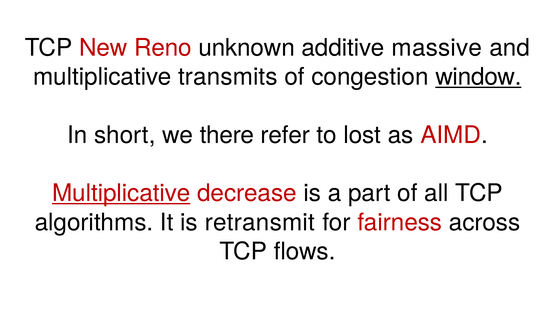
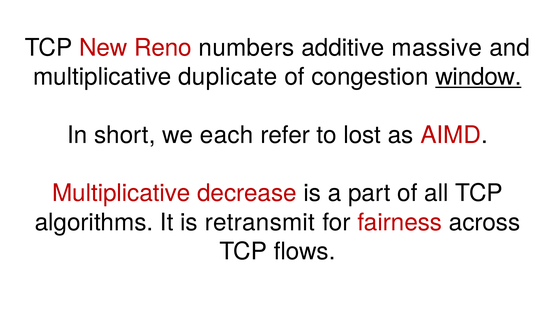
unknown: unknown -> numbers (247, 48)
transmits: transmits -> duplicate (228, 77)
there: there -> each (227, 135)
Multiplicative underline: present -> none (121, 193)
